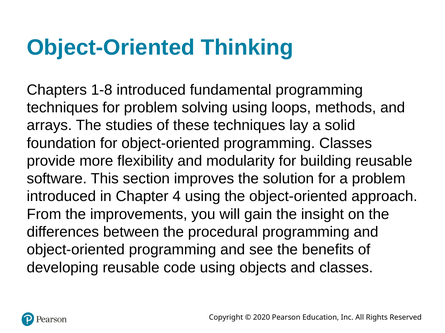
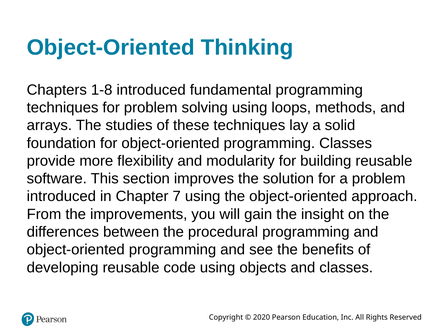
4: 4 -> 7 (177, 197)
